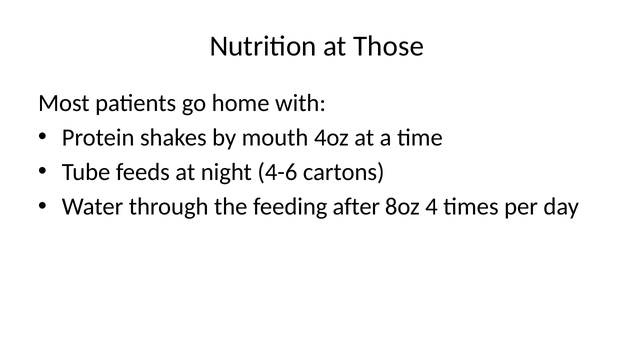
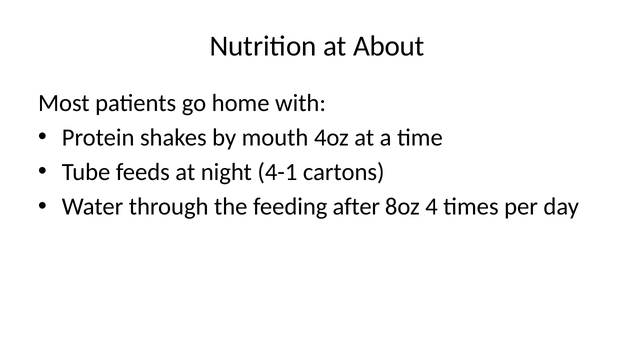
Those: Those -> About (389, 46)
4-6: 4-6 -> 4-1 (277, 172)
